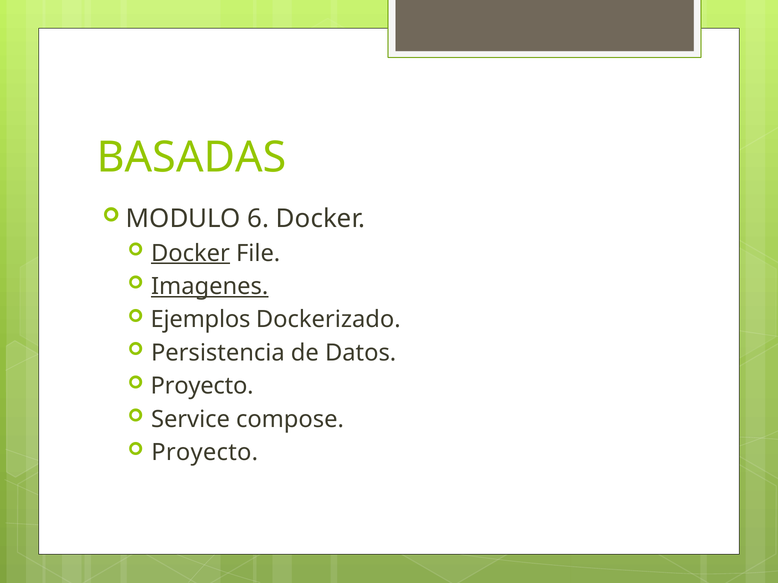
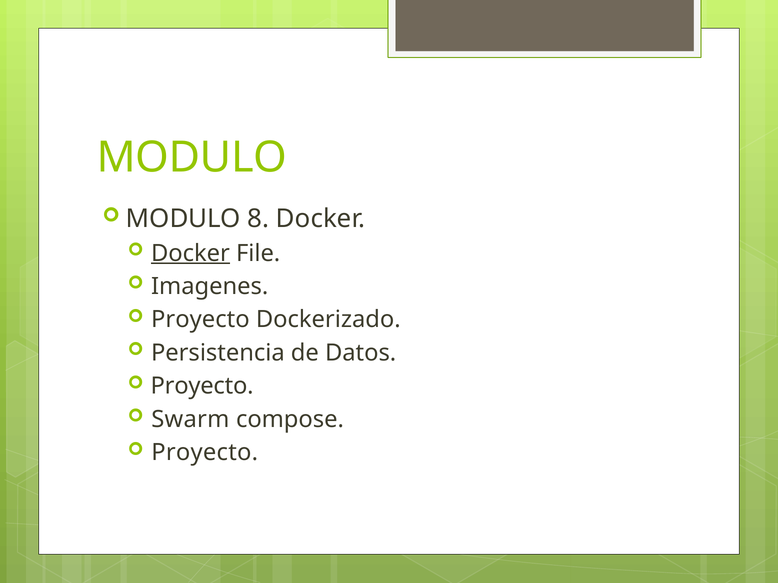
BASADAS: BASADAS -> MODULO (192, 158)
6: 6 -> 8 (258, 219)
Imagenes underline: present -> none (210, 287)
Ejemplos: Ejemplos -> Proyecto (200, 320)
Service: Service -> Swarm (190, 420)
